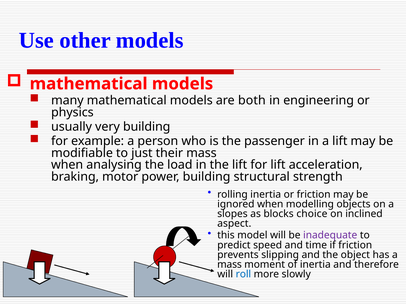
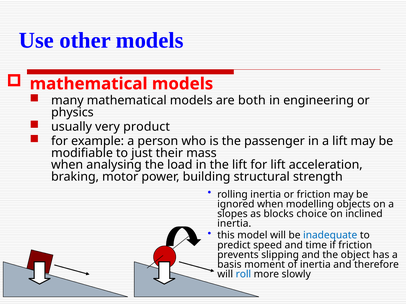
very building: building -> product (147, 127)
aspect: aspect -> inertia (234, 224)
inadequate colour: purple -> blue (330, 236)
mass: mass -> basis (229, 265)
